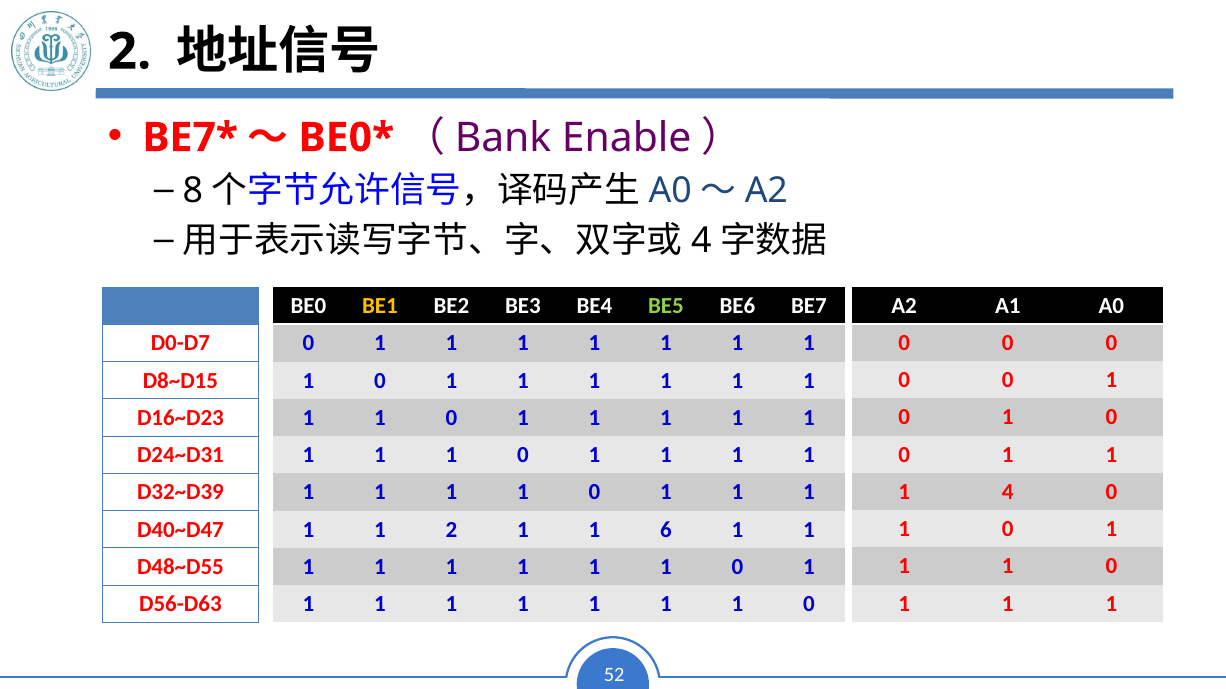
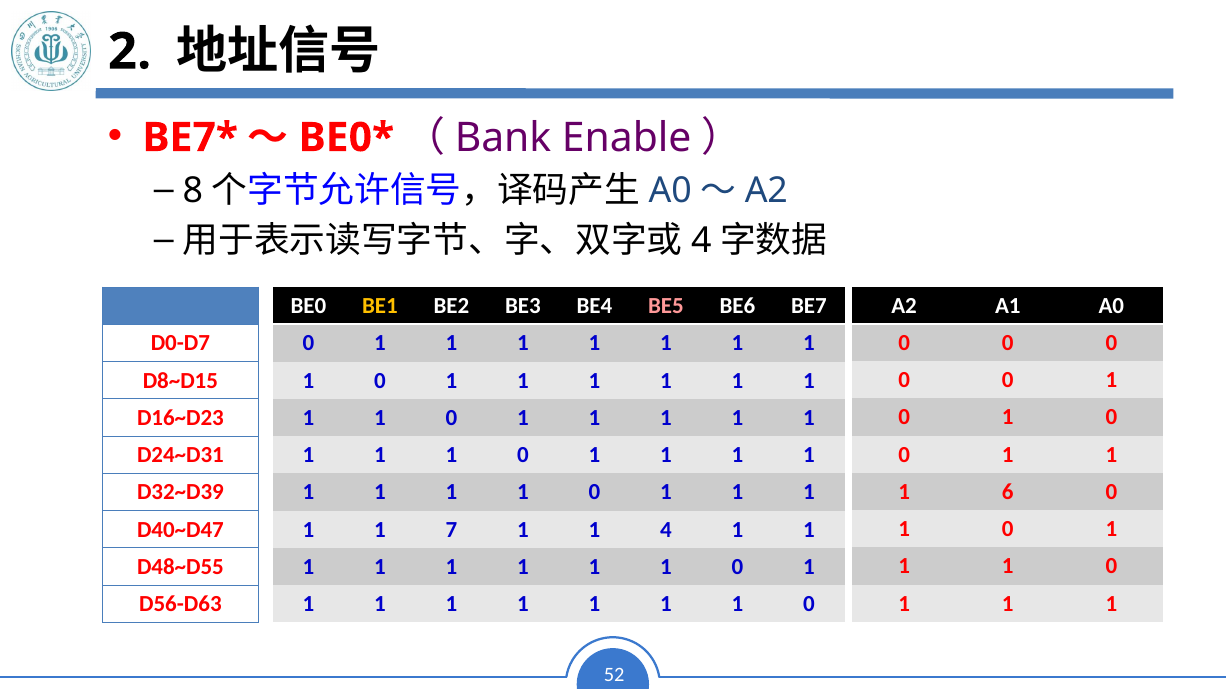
BE5 colour: light green -> pink (666, 306)
1 4: 4 -> 6 (1008, 492)
1 2: 2 -> 7 (451, 530)
1 6: 6 -> 4 (666, 530)
